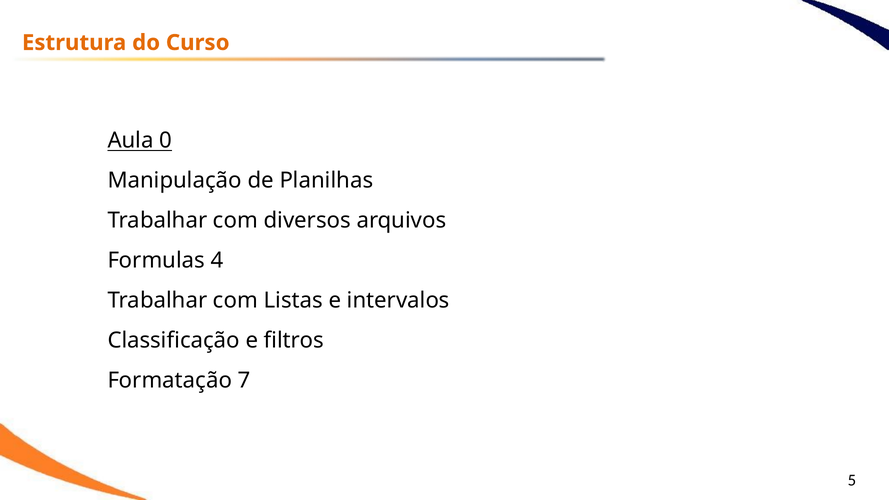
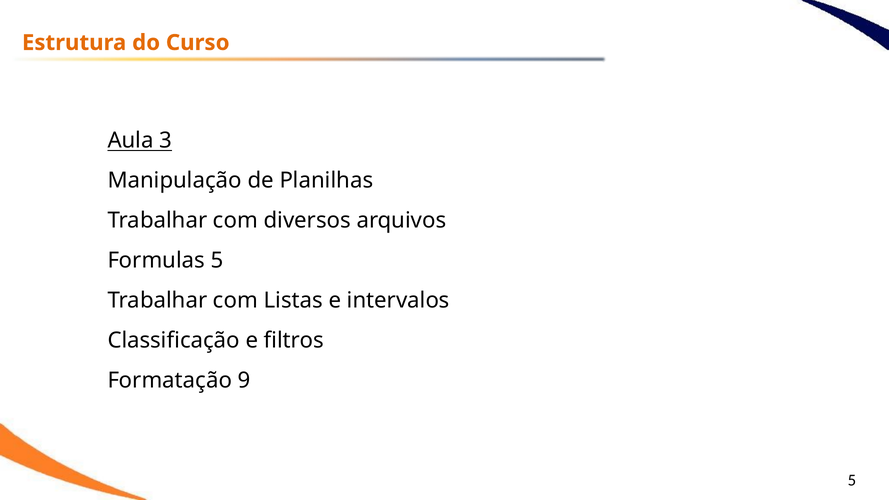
0: 0 -> 3 (166, 140)
Formulas 4: 4 -> 5 (217, 260)
7: 7 -> 9 (244, 380)
